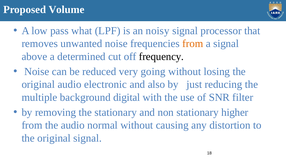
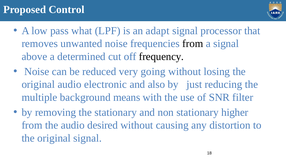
Volume: Volume -> Control (67, 9)
noisy: noisy -> adapt (158, 31)
from colour: orange -> black (193, 44)
digital: digital -> means (127, 97)
normal: normal -> desired (103, 125)
